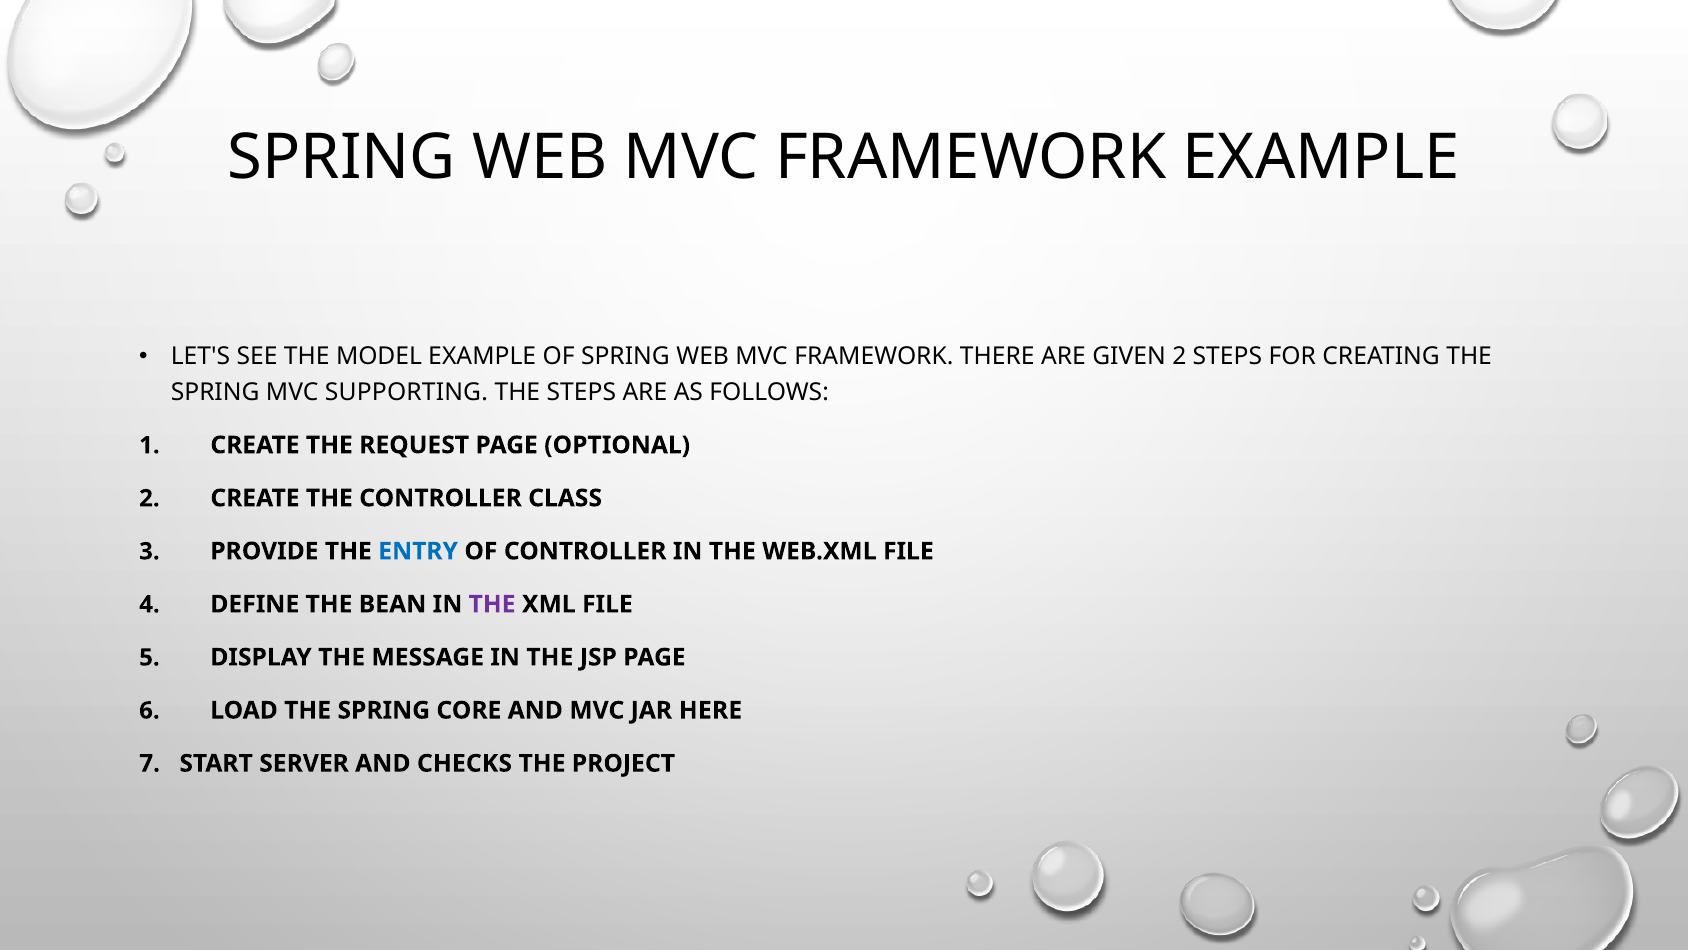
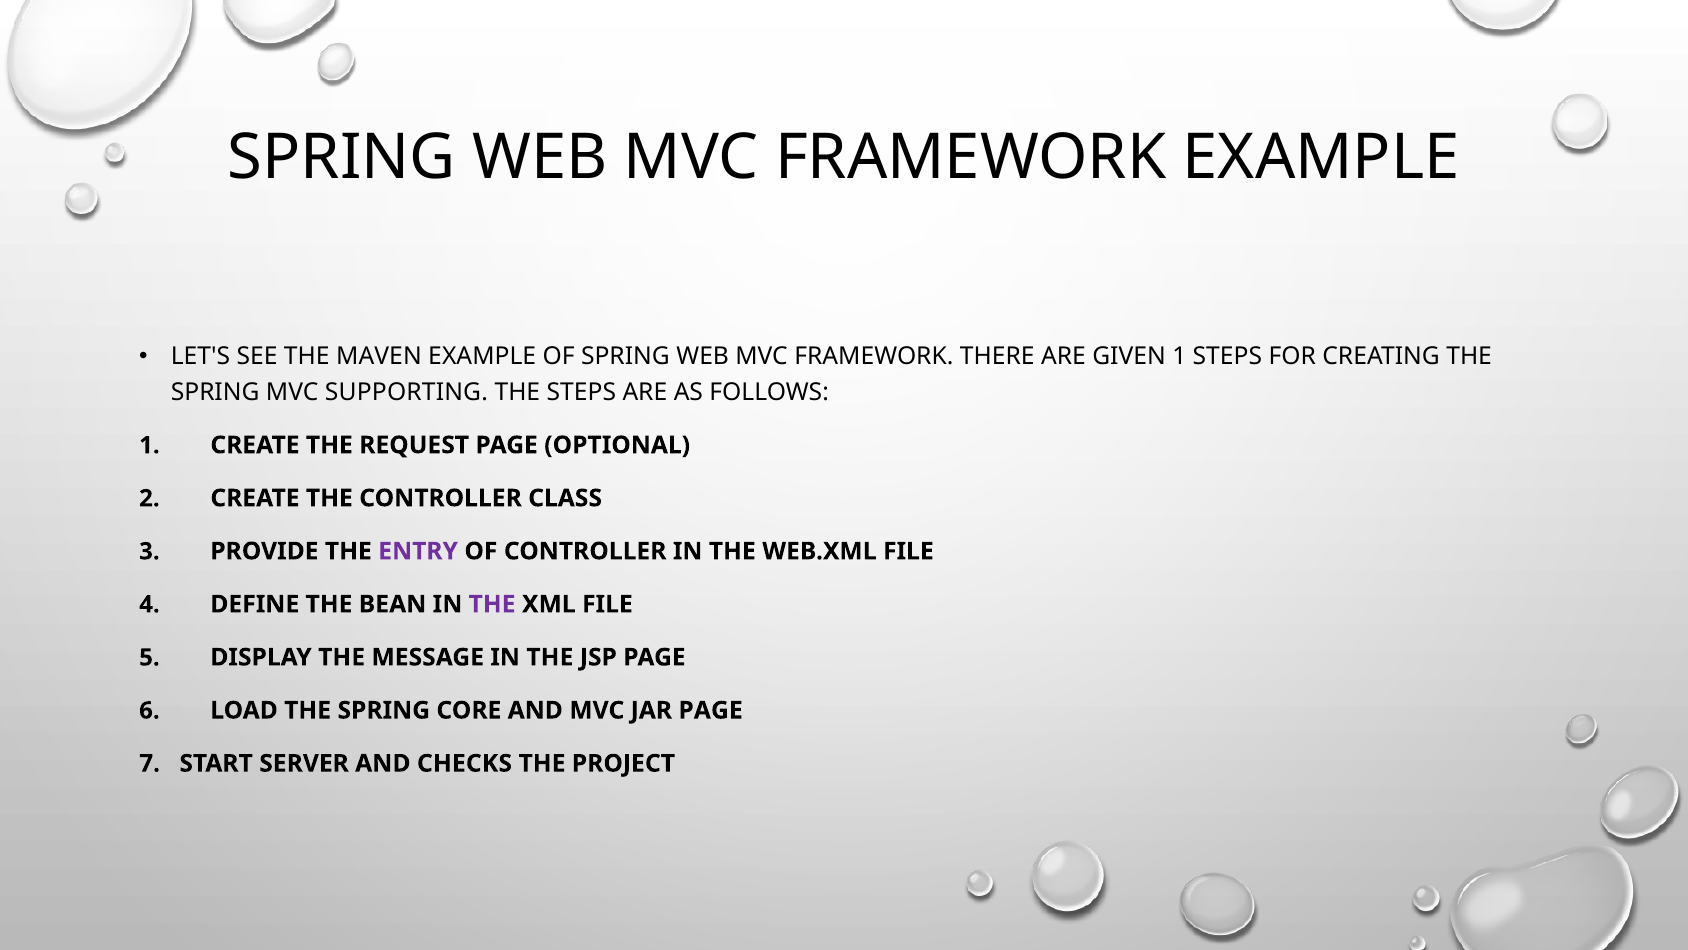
MODEL: MODEL -> MAVEN (379, 356)
GIVEN 2: 2 -> 1 (1179, 356)
ENTRY colour: blue -> purple (418, 551)
JAR HERE: HERE -> PAGE (711, 710)
